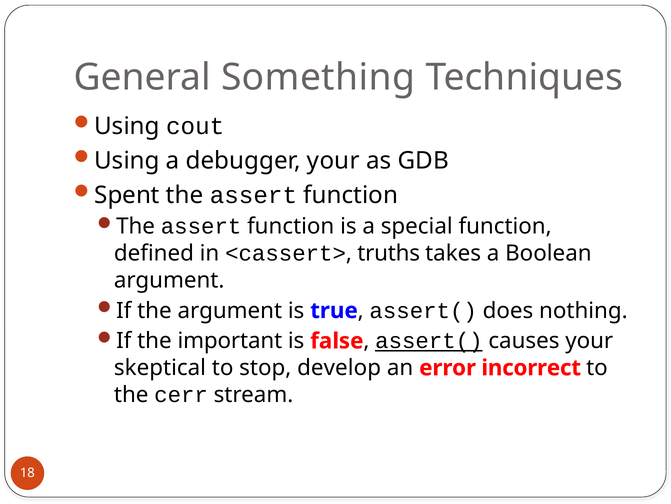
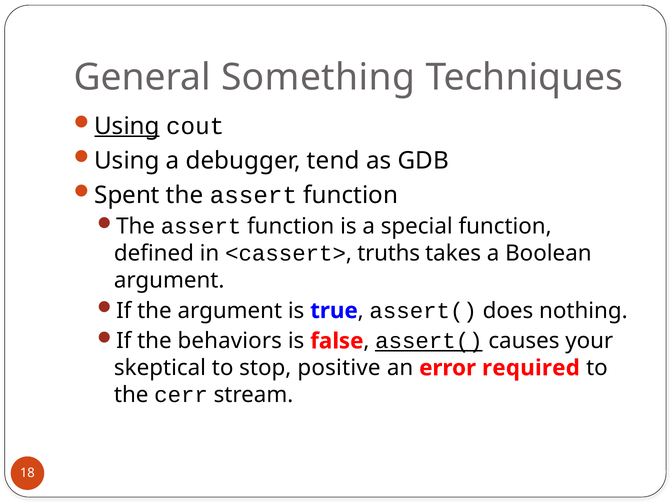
Using underline: none -> present (127, 126)
debugger your: your -> tend (333, 160)
important: important -> behaviors (230, 341)
develop: develop -> positive (339, 367)
incorrect: incorrect -> required (531, 367)
